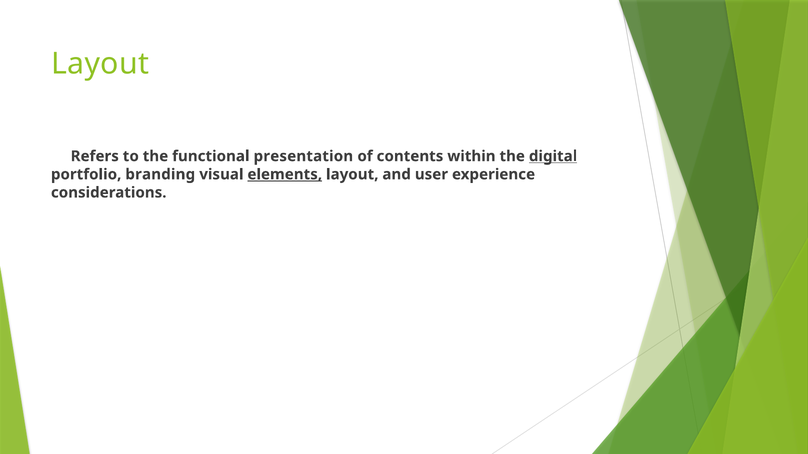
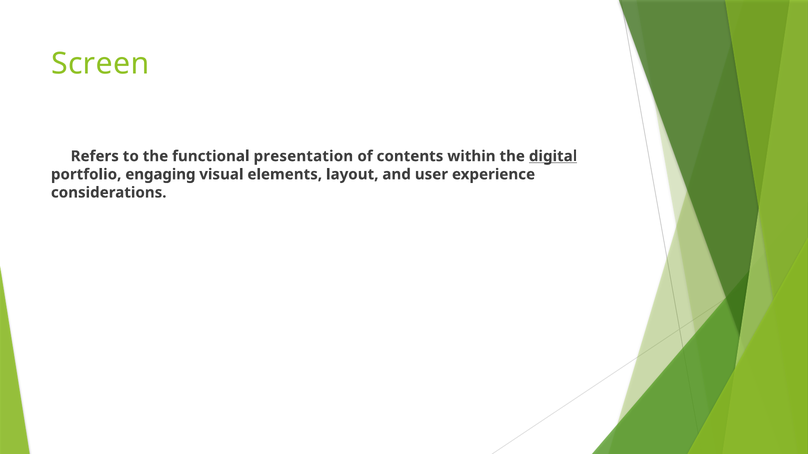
Layout: Layout -> Screen (100, 64)
branding: branding -> engaging (160, 175)
elements underline: present -> none (285, 175)
